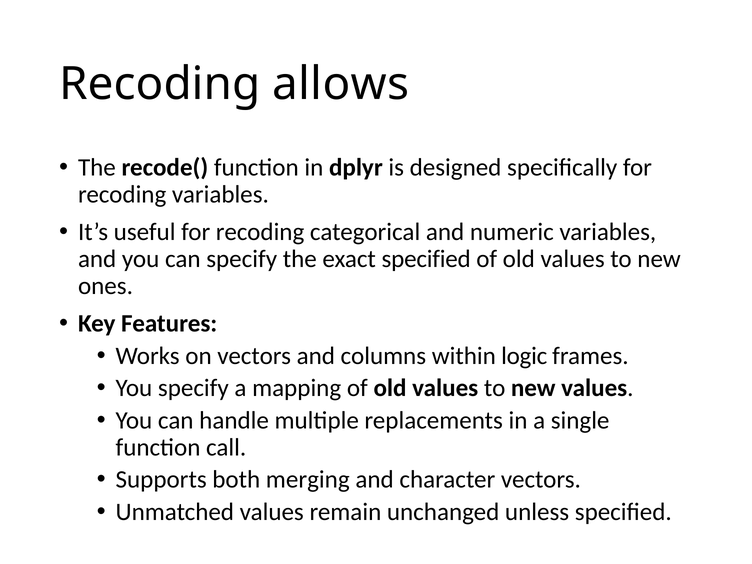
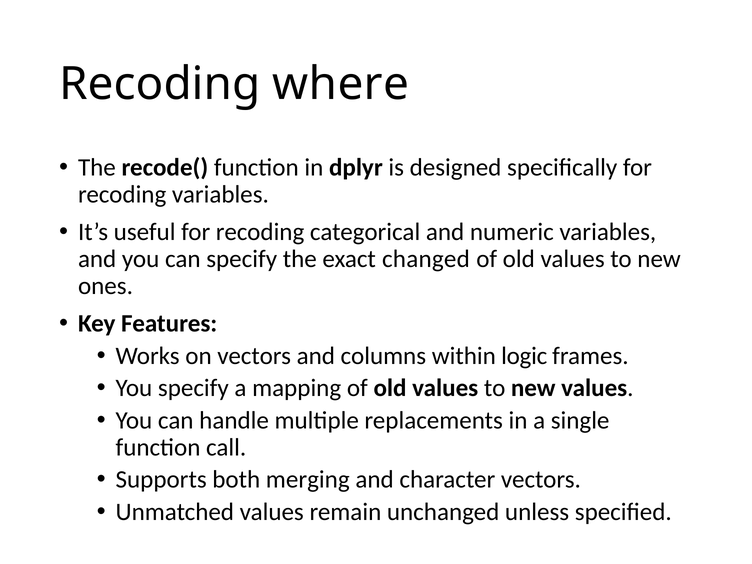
allows: allows -> where (341, 84)
exact specified: specified -> changed (426, 259)
